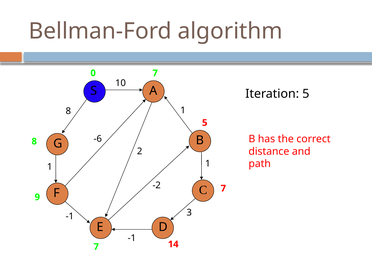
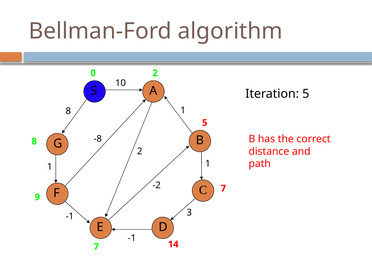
0 7: 7 -> 2 (155, 73)
-6: -6 -> -8 (98, 139)
